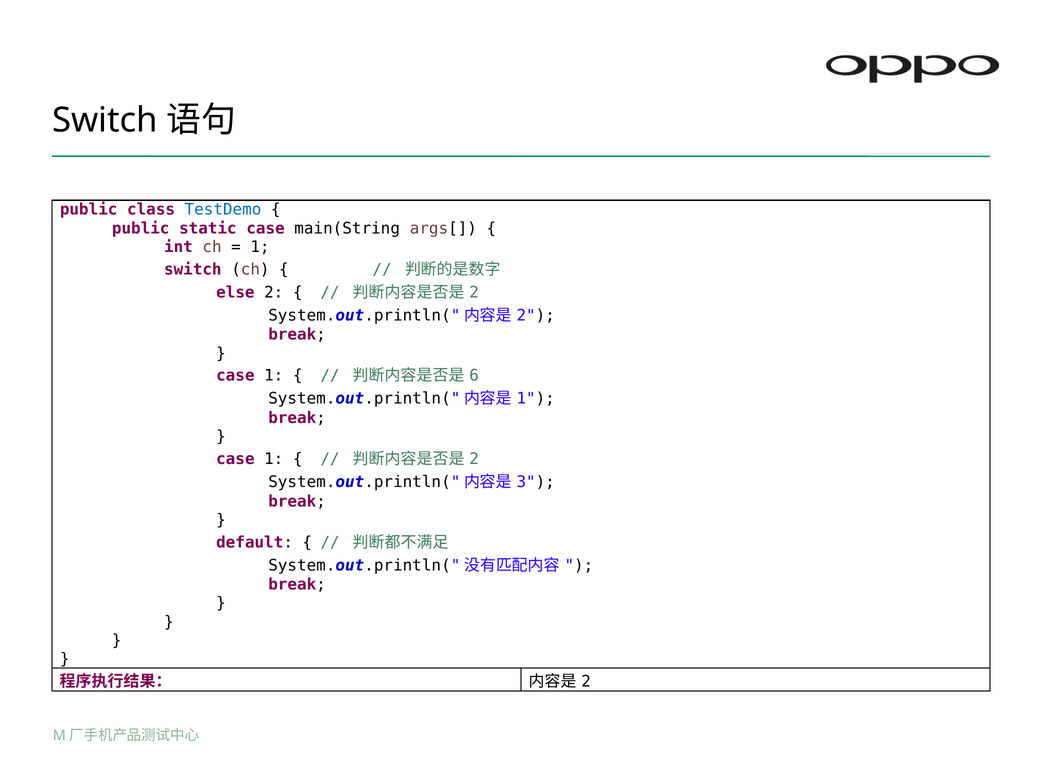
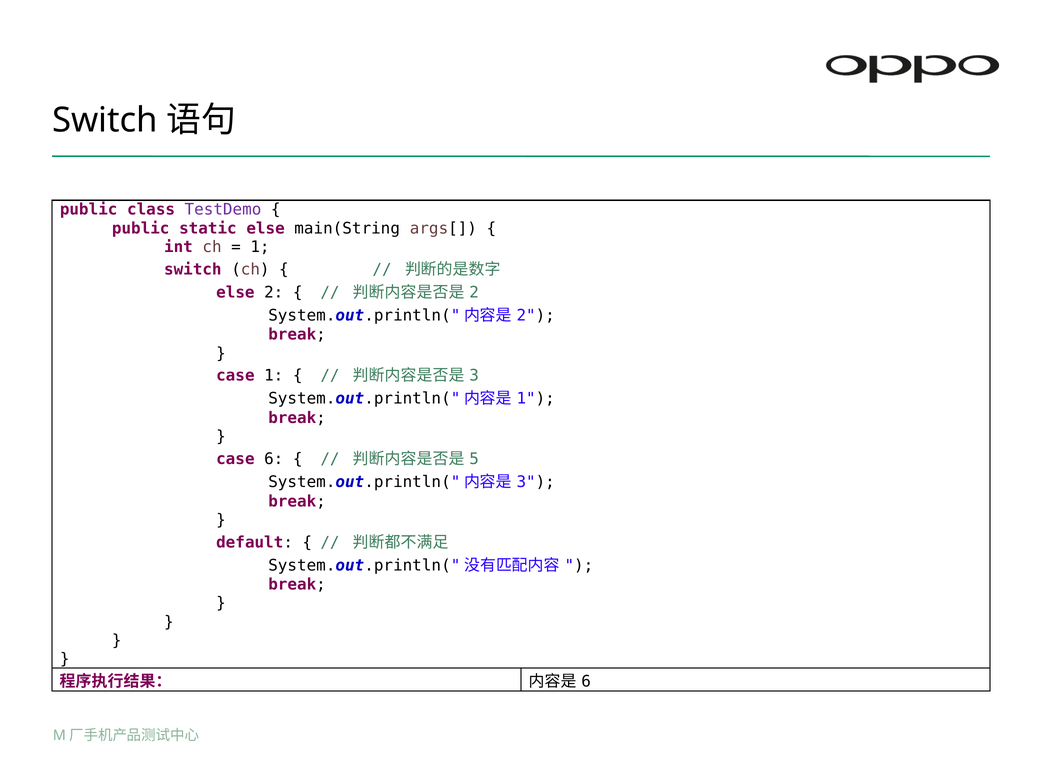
TestDemo colour: blue -> purple (223, 210)
static case: case -> else (266, 228)
6: 6 -> 3 (474, 376)
1: 1 -> 6 (274, 459)
2: 2 -> 5 (474, 459)
2: 2 -> 6 (586, 682)
